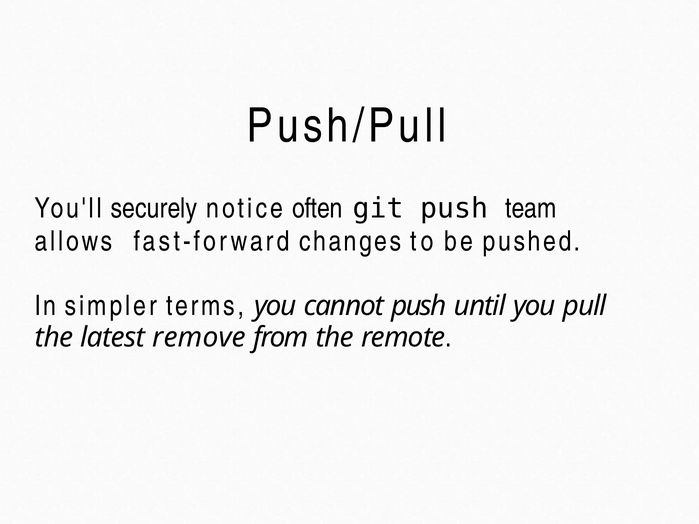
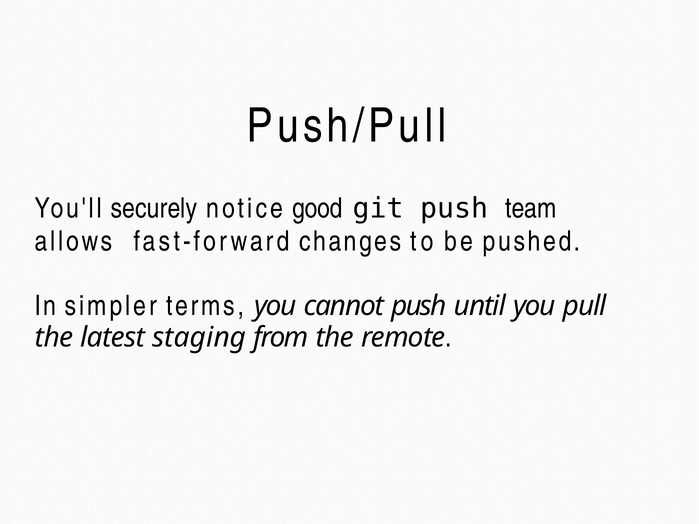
often: often -> good (317, 208)
remove: remove -> staging (199, 337)
